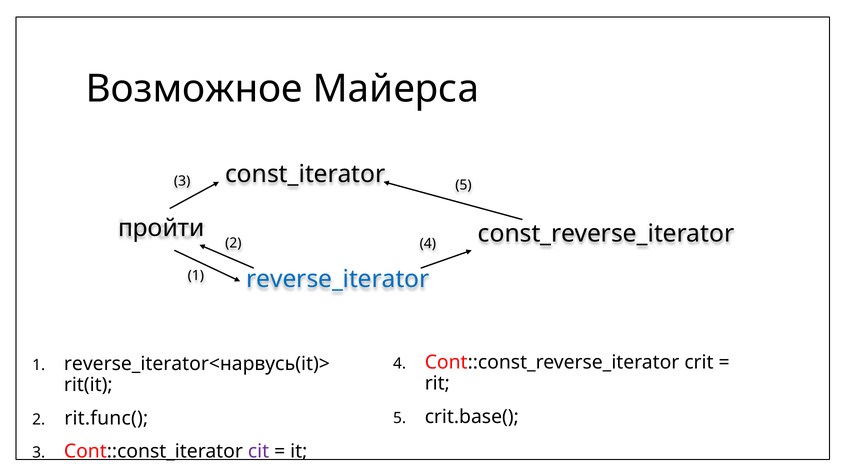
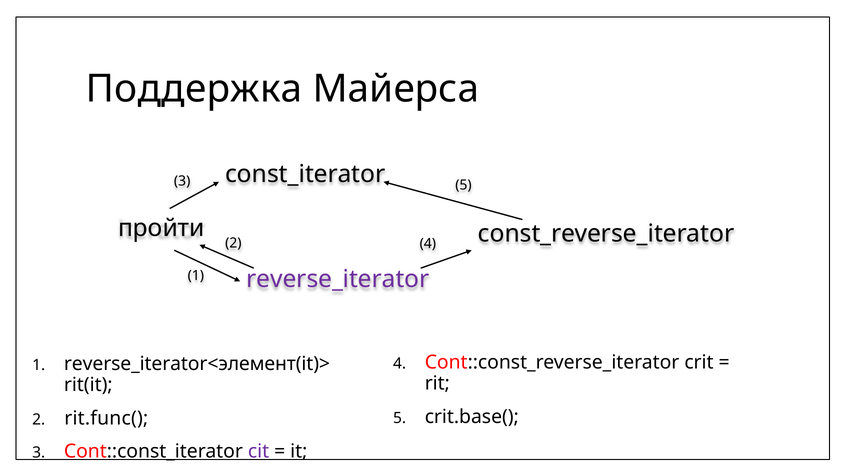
Возможное: Возможное -> Поддержка (194, 89)
reverse_iterator colour: blue -> purple (338, 279)
reverse_iterator<нарвусь(it)>: reverse_iterator<нарвусь(it)> -> reverse_iterator<элемент(it)> (197, 364)
